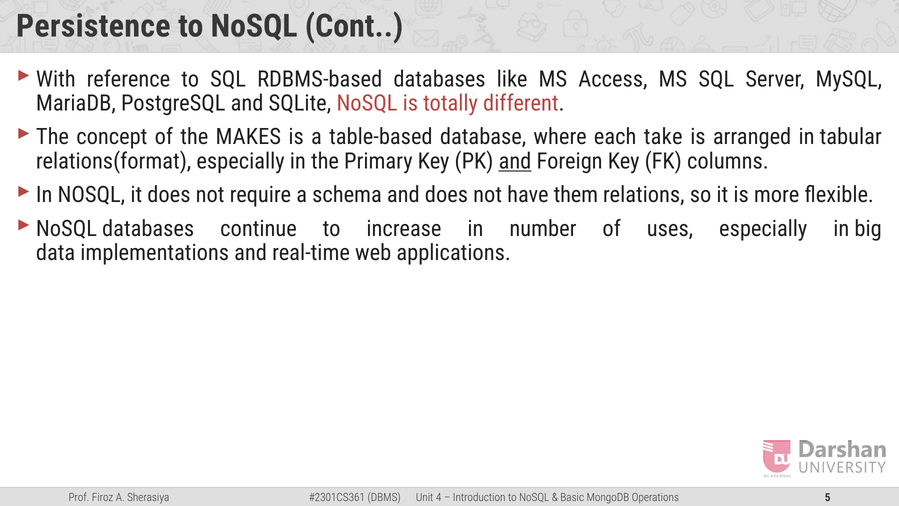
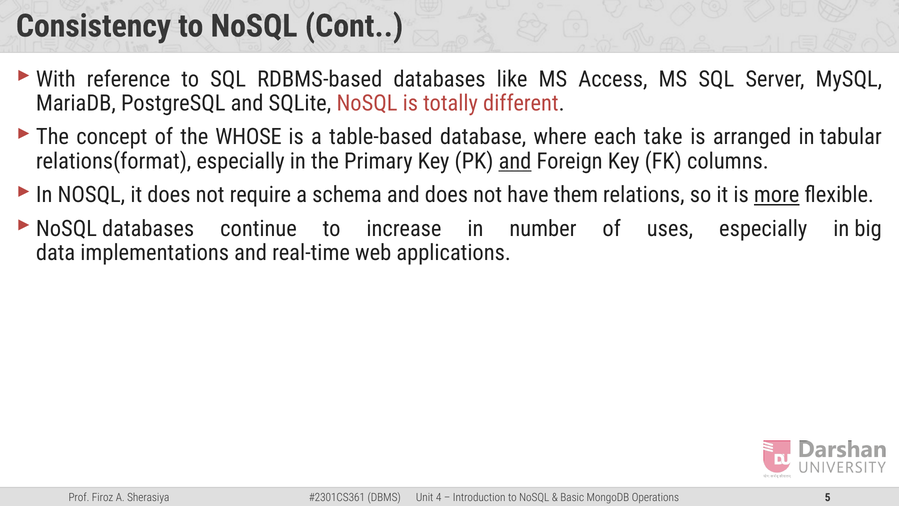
Persistence: Persistence -> Consistency (93, 26)
MAKES: MAKES -> WHOSE (249, 137)
more underline: none -> present (777, 195)
